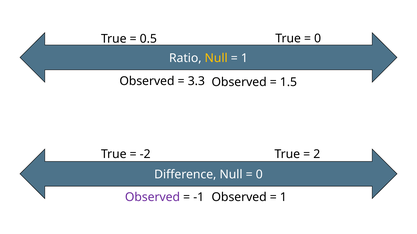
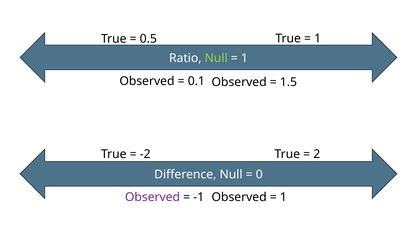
0: 0 -> 1 (318, 39)
Null colour: yellow -> light green (216, 58)
3.3: 3.3 -> 0.1 (196, 82)
